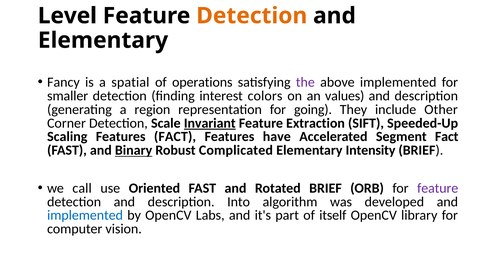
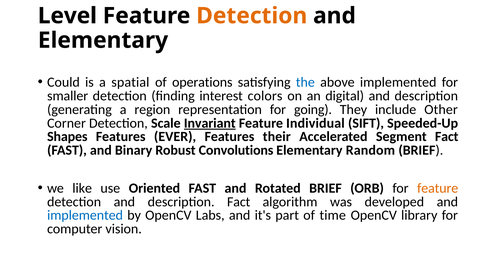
Fancy: Fancy -> Could (63, 82)
the colour: purple -> blue (305, 82)
values: values -> digital (345, 96)
Extraction: Extraction -> Individual (315, 123)
Scaling: Scaling -> Shapes (67, 137)
Features FACT: FACT -> EVER (175, 137)
have: have -> their (277, 137)
Binary underline: present -> none (134, 150)
Complicated: Complicated -> Convolutions (236, 150)
Intensity: Intensity -> Random (370, 150)
call: call -> like (82, 188)
feature colour: purple -> orange (438, 188)
description Into: Into -> Fact (239, 202)
itself: itself -> time (333, 215)
